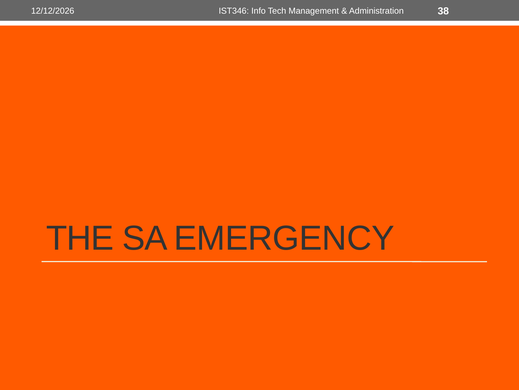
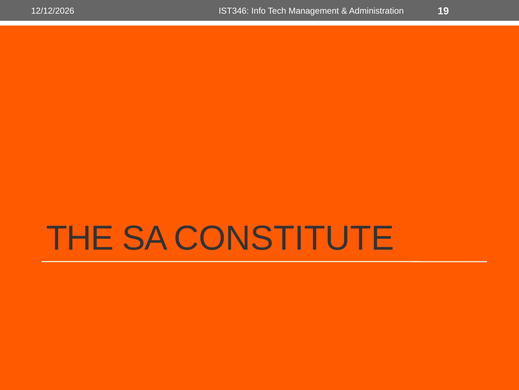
38: 38 -> 19 (443, 11)
EMERGENCY: EMERGENCY -> CONSTITUTE (284, 238)
